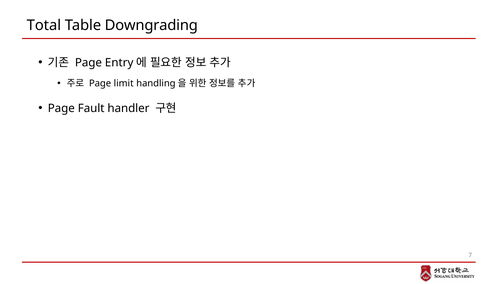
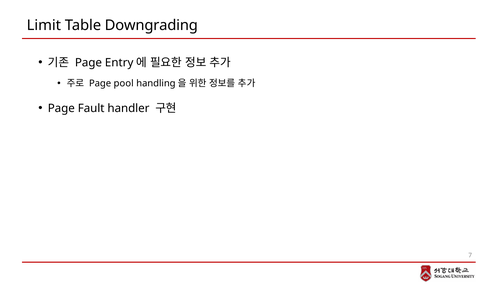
Total: Total -> Limit (44, 25)
limit: limit -> pool (124, 83)
